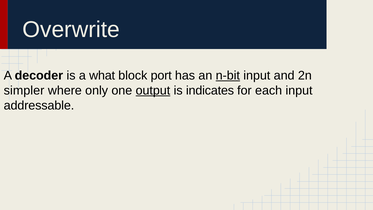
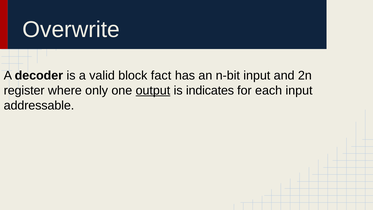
what: what -> valid (102, 75)
port: port -> fact (161, 75)
n-bit underline: present -> none (228, 75)
simpler: simpler -> register (24, 90)
